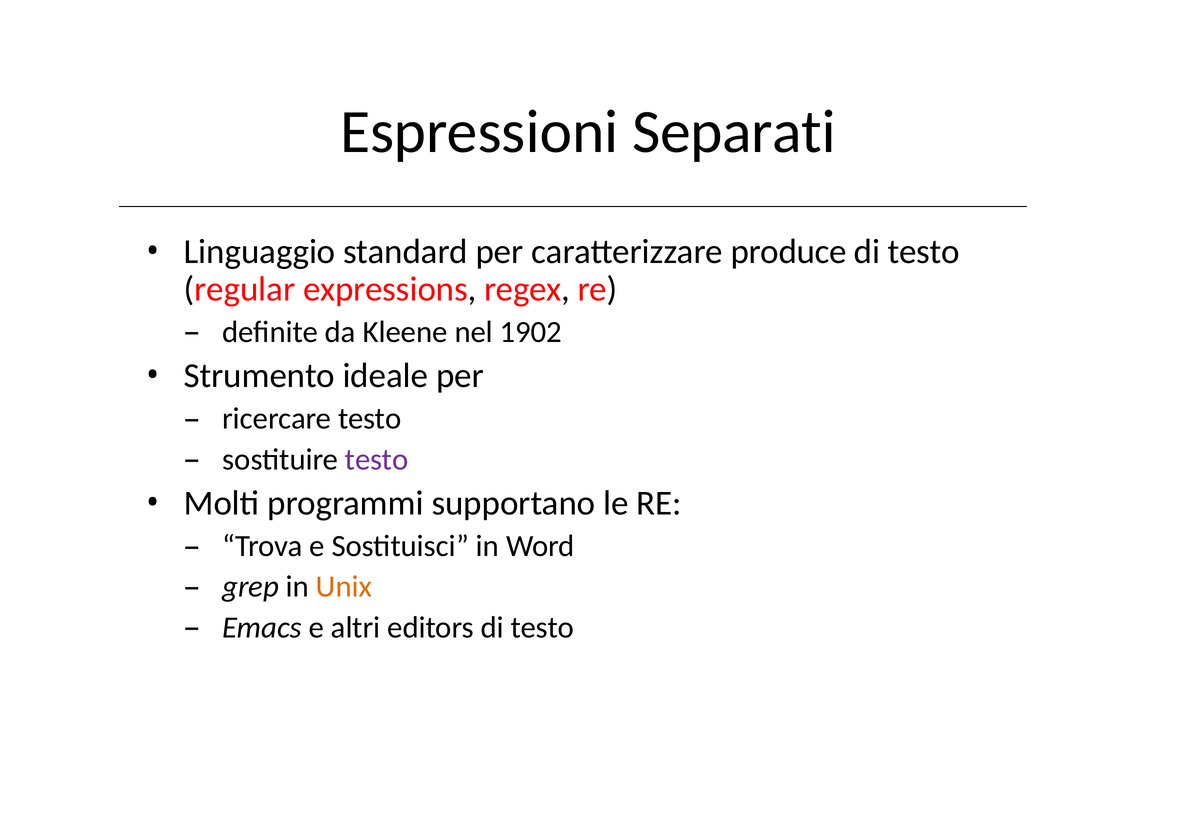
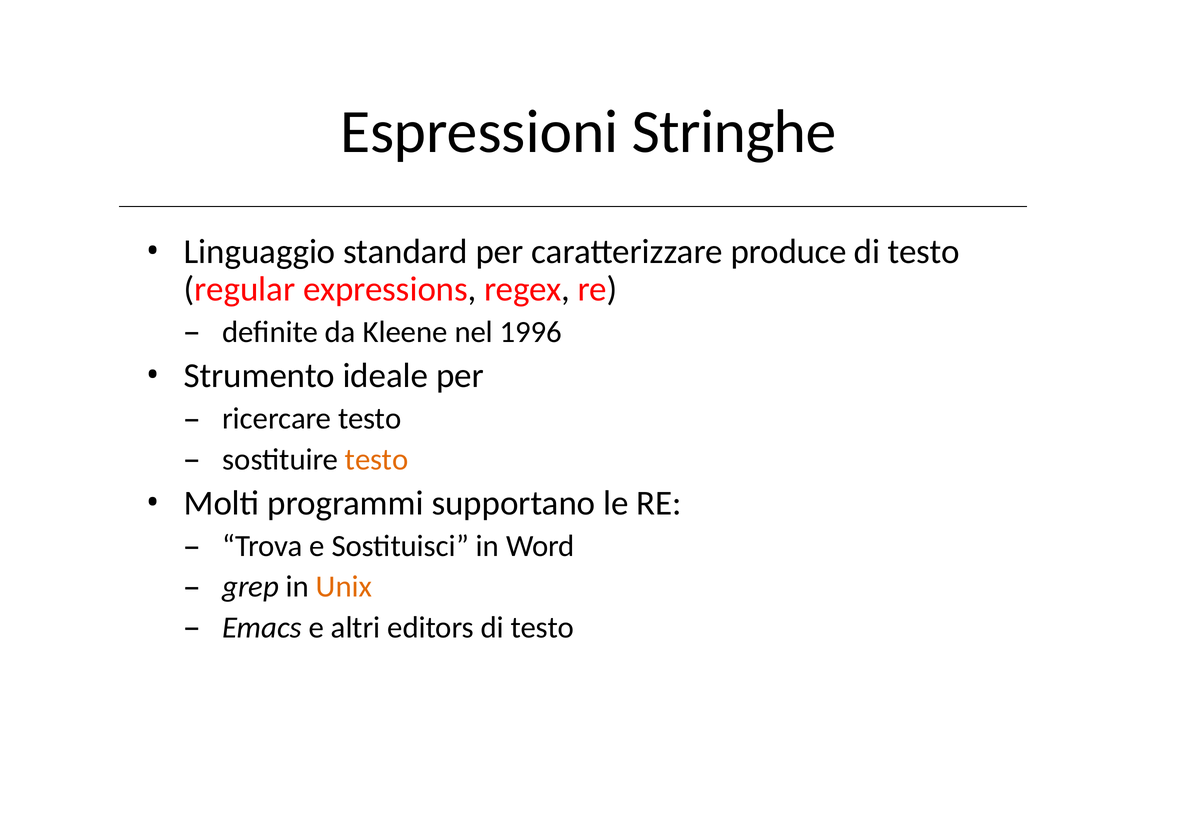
Separati: Separati -> Stringhe (734, 132)
1902: 1902 -> 1996 (531, 332)
testo colour: purple -> orange (377, 460)
